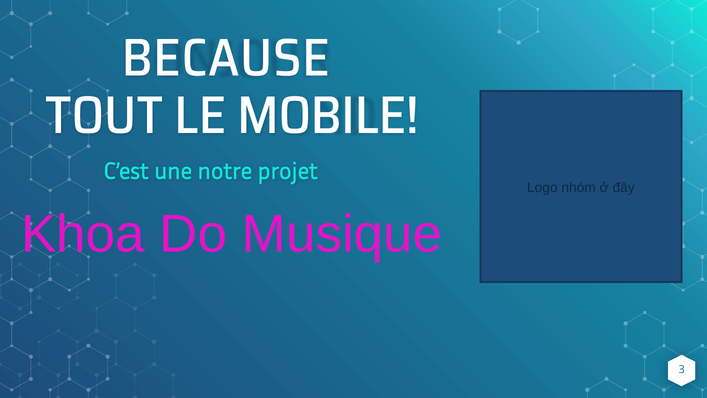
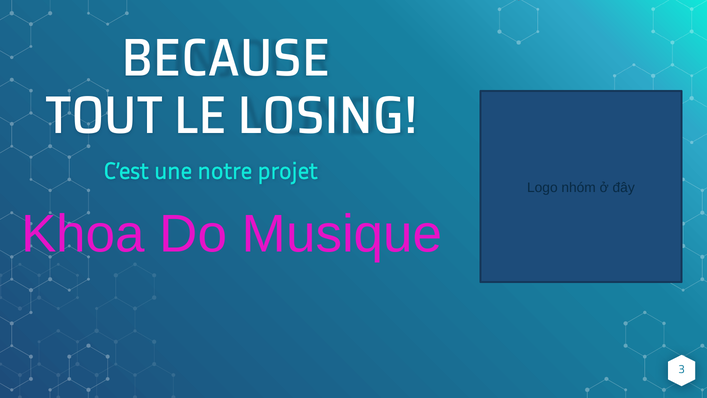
MOBILE: MOBILE -> LOSING (328, 116)
